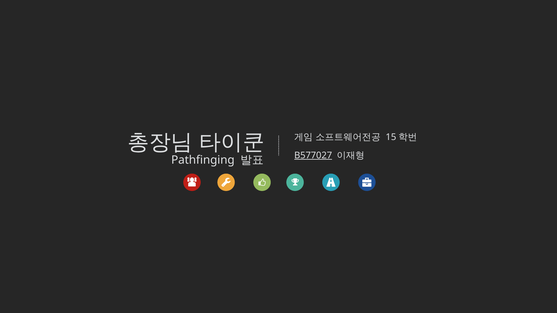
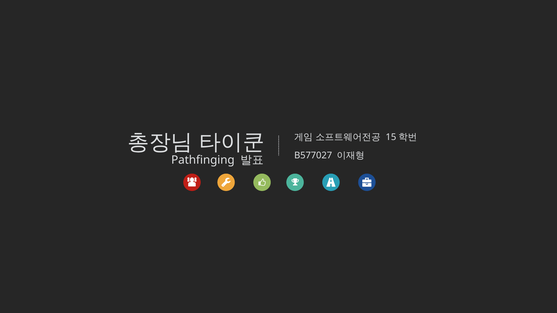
B577027 underline: present -> none (313, 155)
